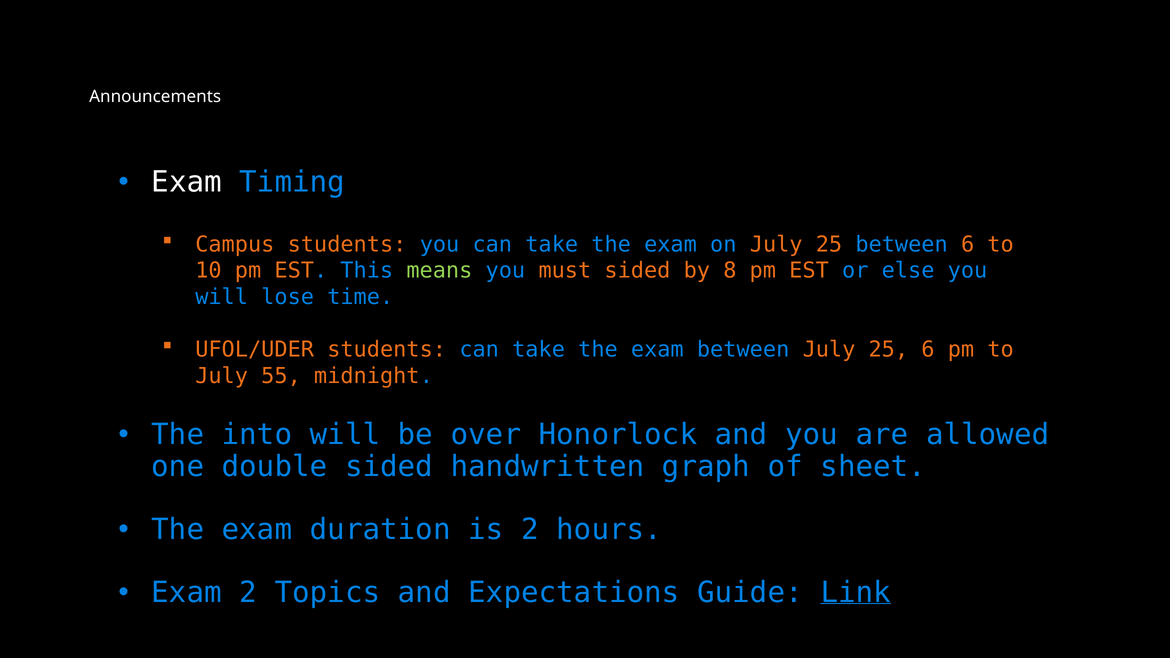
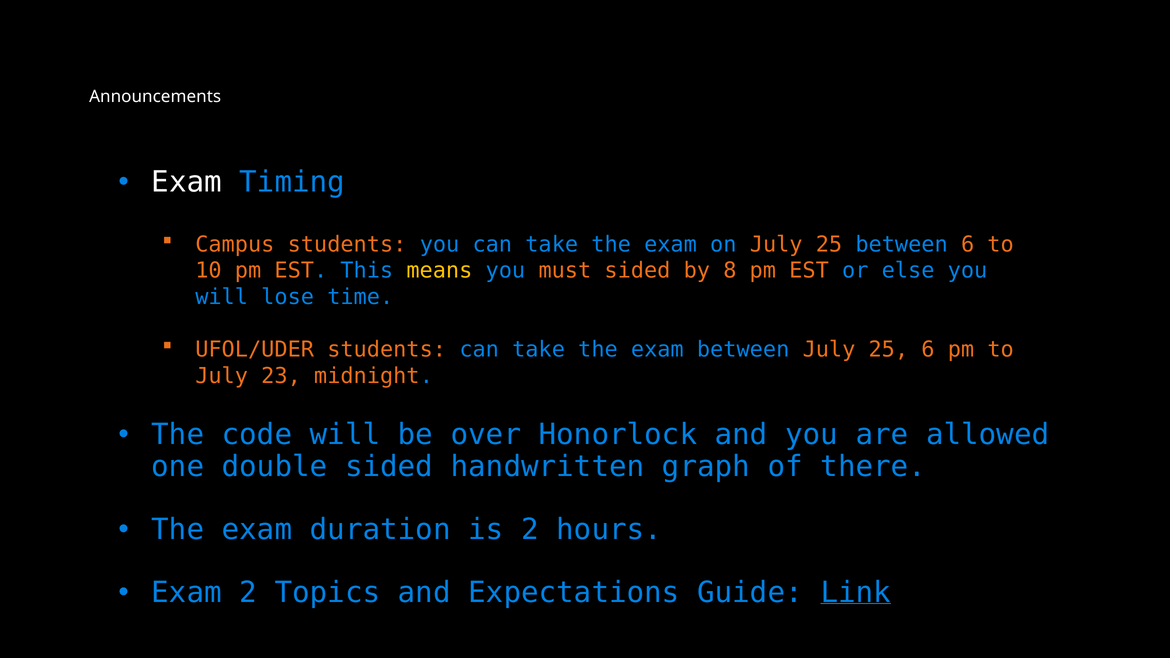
means colour: light green -> yellow (439, 271)
55: 55 -> 23 (281, 376)
into: into -> code (257, 435)
sheet: sheet -> there (873, 466)
